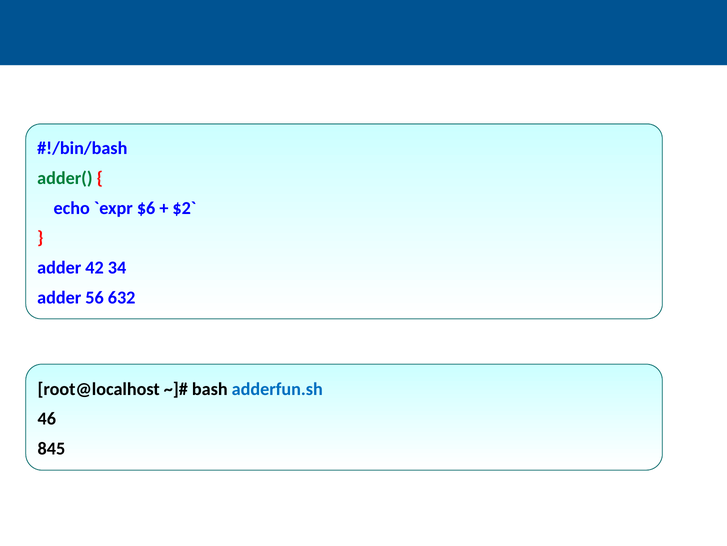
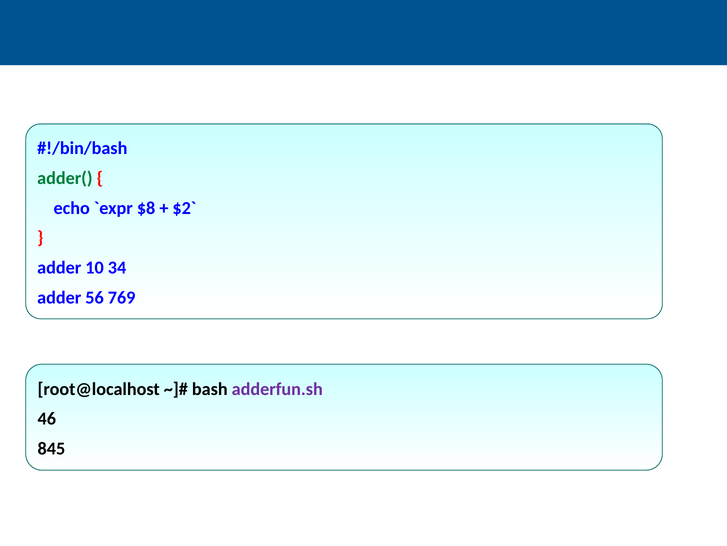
$6: $6 -> $8 (146, 208)
42: 42 -> 10 (95, 267)
632: 632 -> 769 (122, 297)
adderfun.sh colour: blue -> purple (277, 388)
